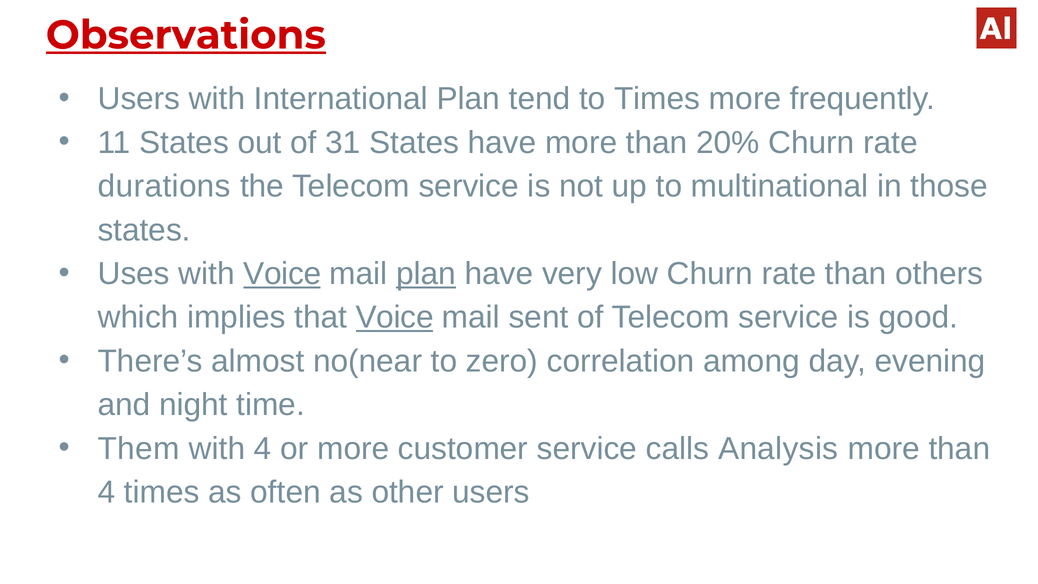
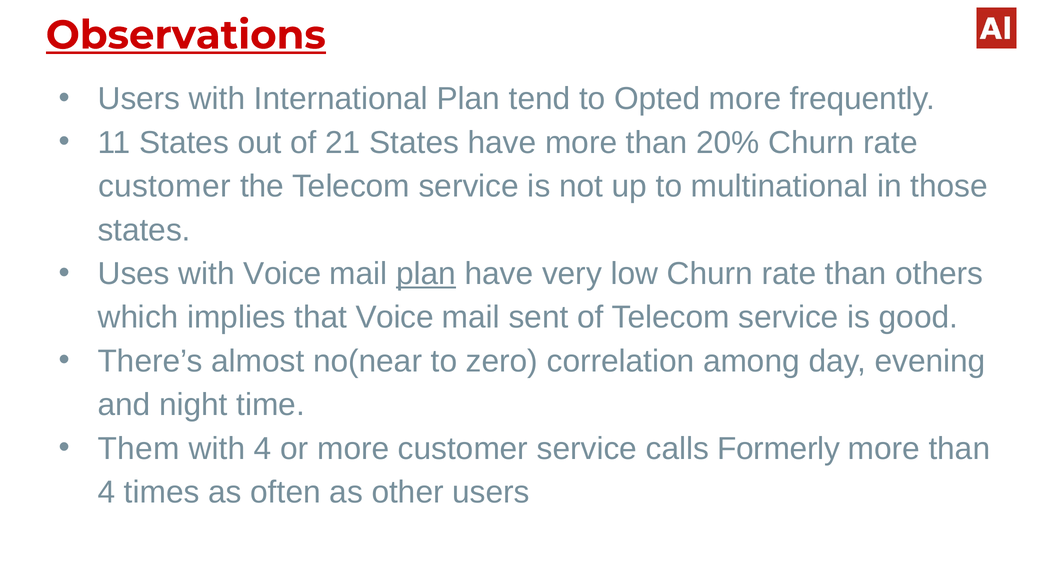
to Times: Times -> Opted (657, 99)
31: 31 -> 21 (343, 143)
durations: durations -> customer (164, 186)
Voice underline: present -> none (282, 274)
Voice underline: present -> none (395, 317)
Analysis: Analysis -> Formerly (779, 449)
